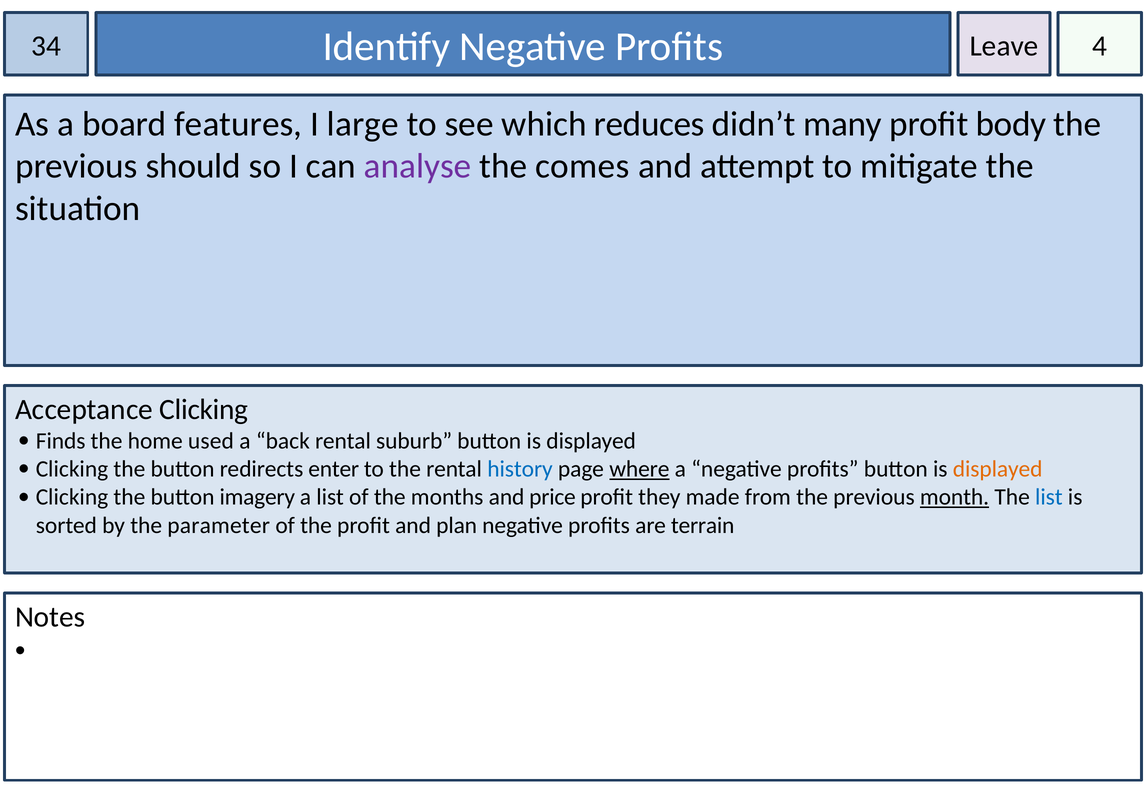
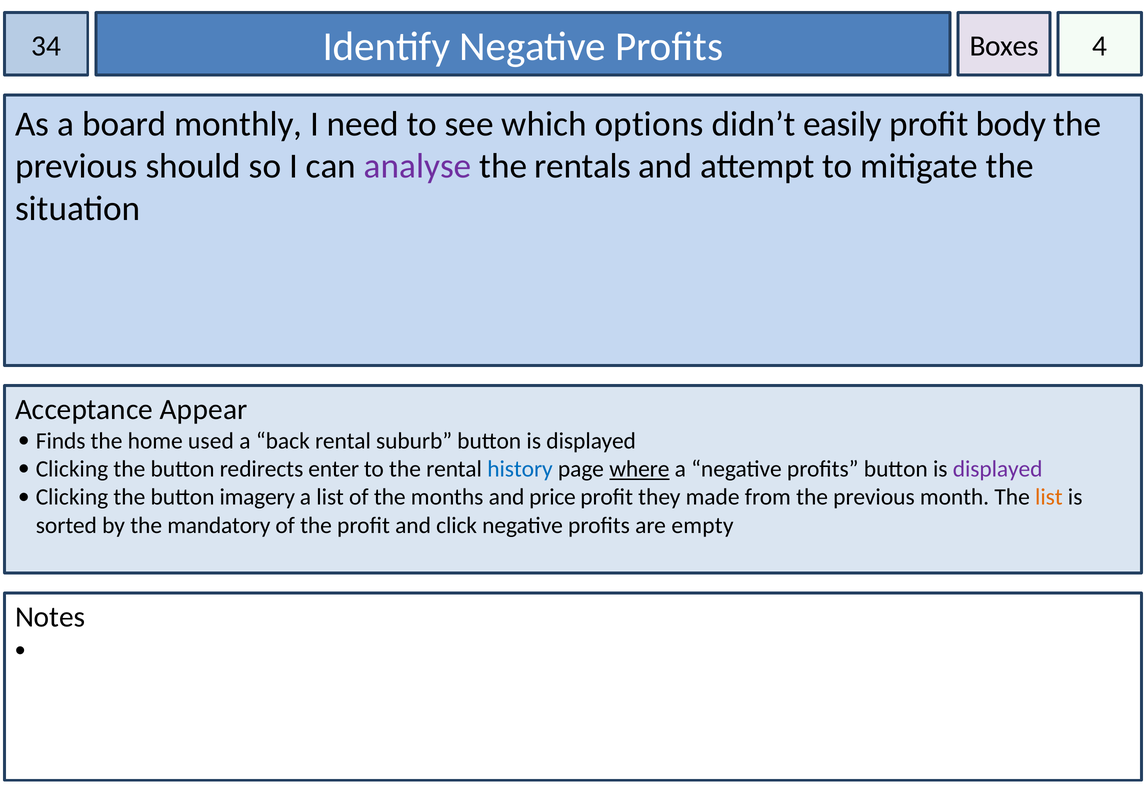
Leave: Leave -> Boxes (1004, 46)
features: features -> monthly (238, 124)
large: large -> need (363, 124)
reduces: reduces -> options (649, 124)
many: many -> easily (843, 124)
comes: comes -> rentals (583, 166)
Acceptance Clicking: Clicking -> Appear (204, 410)
displayed colour: orange -> purple (998, 469)
month underline: present -> none (955, 497)
list colour: blue -> orange (1049, 497)
parameter: parameter -> mandatory (219, 526)
plan: plan -> click (457, 526)
terrain: terrain -> empty (702, 526)
